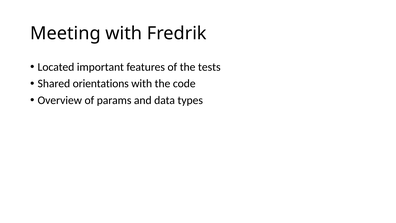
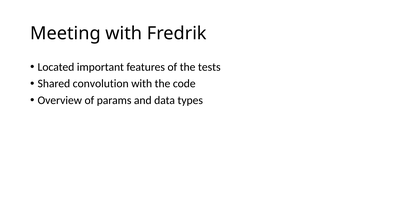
orientations: orientations -> convolution (101, 84)
